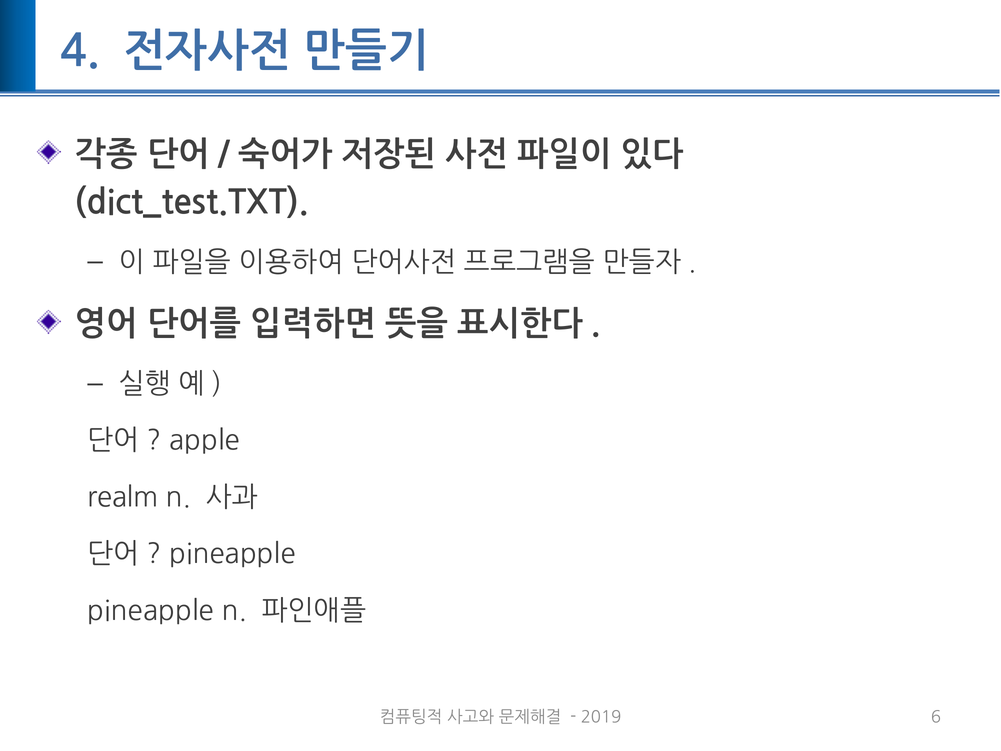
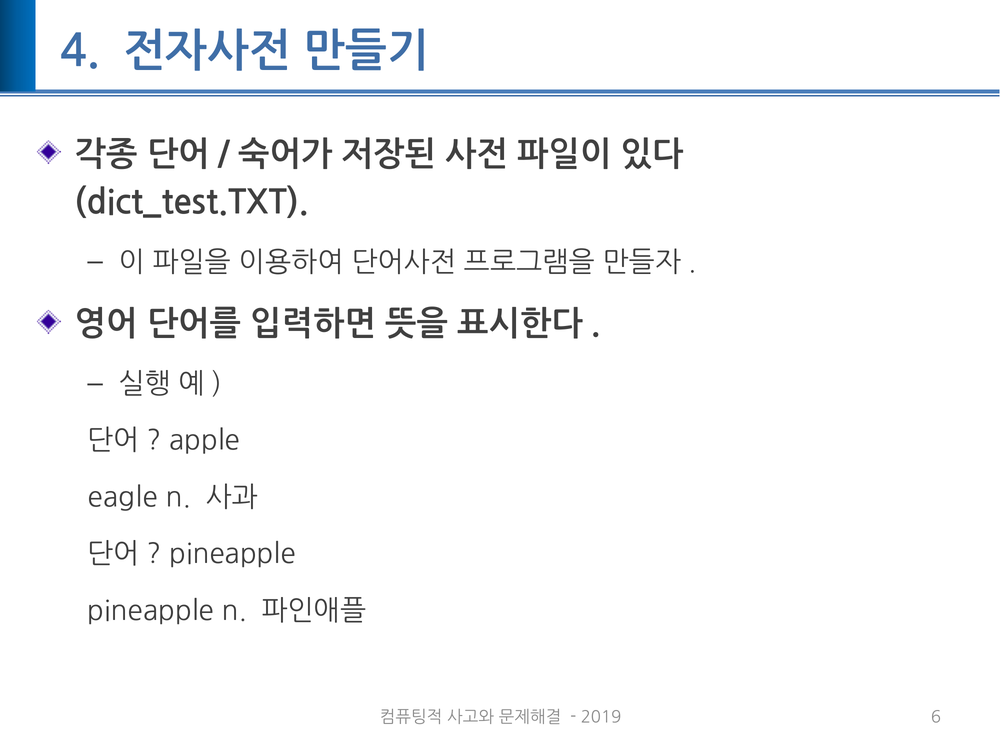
realm: realm -> eagle (123, 497)
